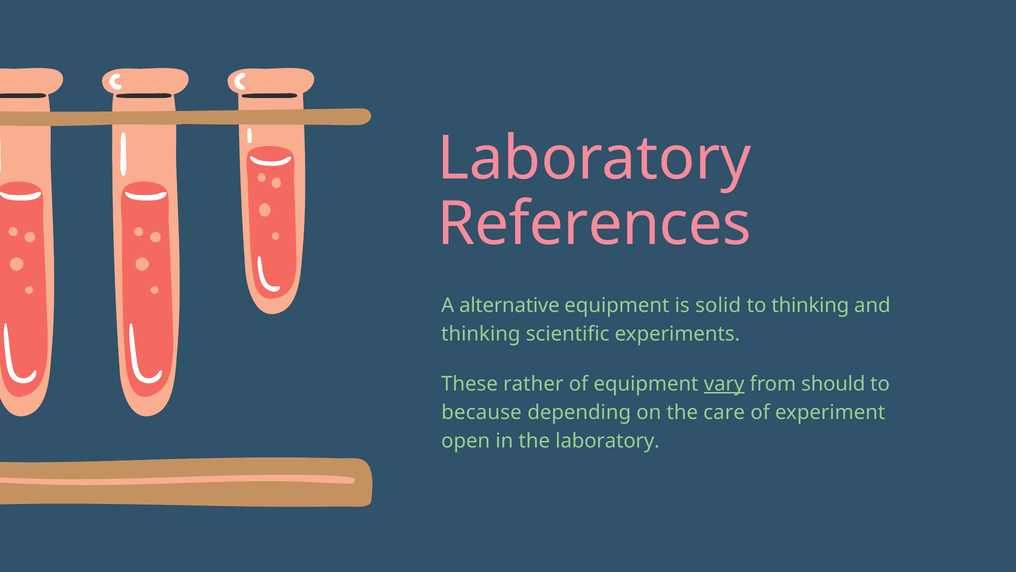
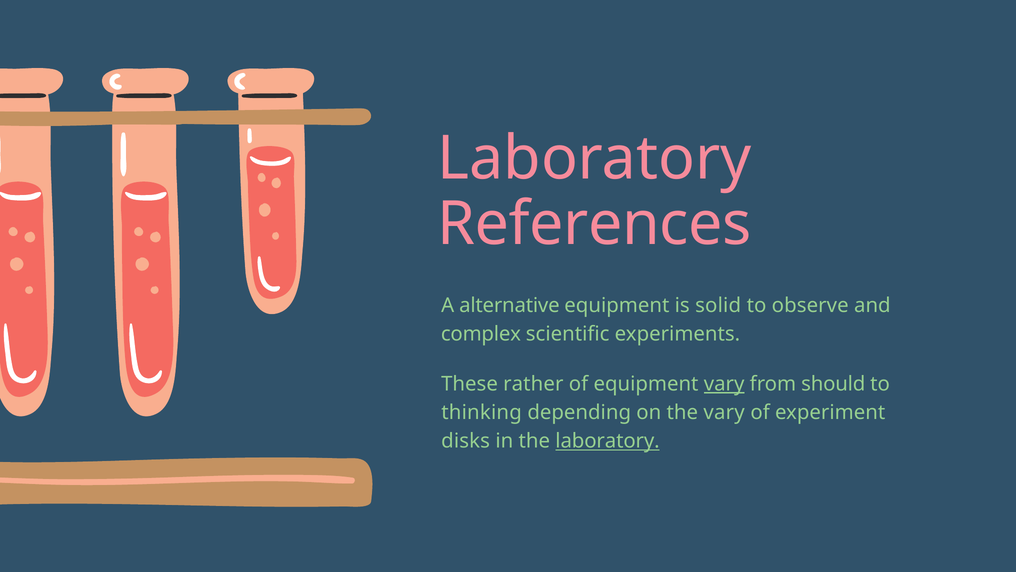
to thinking: thinking -> observe (810, 305)
thinking: thinking -> complex (481, 334)
because: because -> thinking (482, 412)
the care: care -> vary (724, 412)
open: open -> disks (466, 441)
laboratory underline: none -> present (608, 441)
